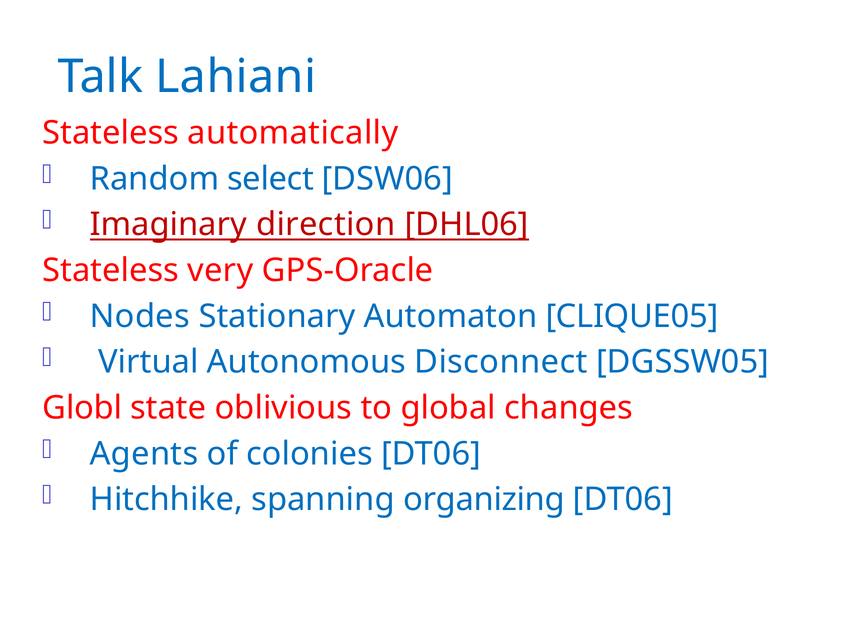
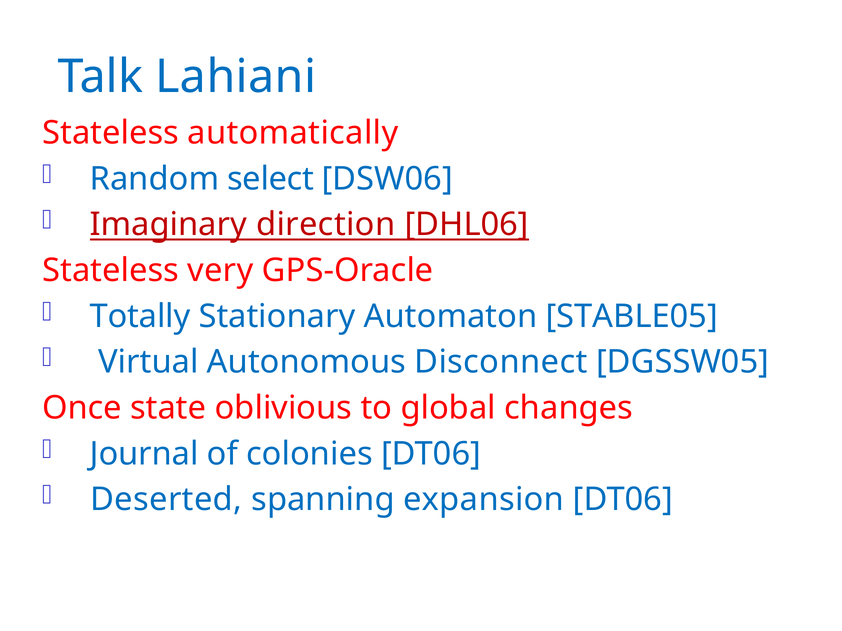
Nodes: Nodes -> Totally (140, 317)
CLIQUE05: CLIQUE05 -> STABLE05 (632, 317)
Globl: Globl -> Once (82, 408)
Agents: Agents -> Journal (144, 454)
Hitchhike: Hitchhike -> Deserted (166, 500)
organizing: organizing -> expansion (484, 500)
